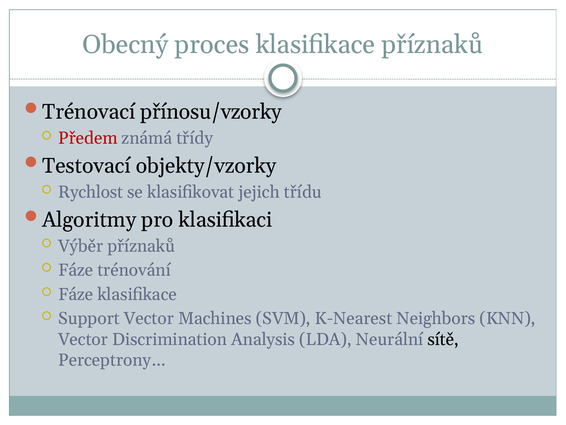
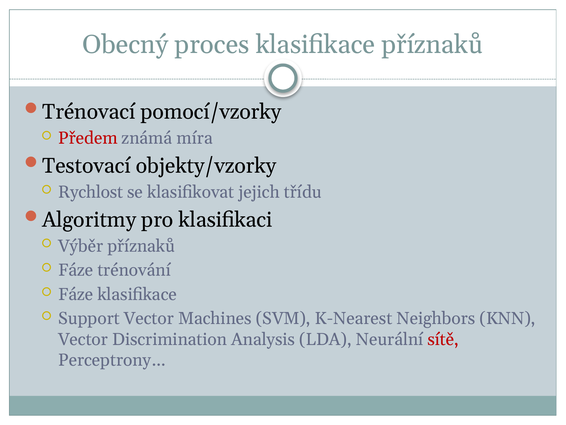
přínosu/vzorky: přínosu/vzorky -> pomocí/vzorky (211, 112)
třídy: třídy -> míra (195, 138)
sítě colour: black -> red (443, 339)
